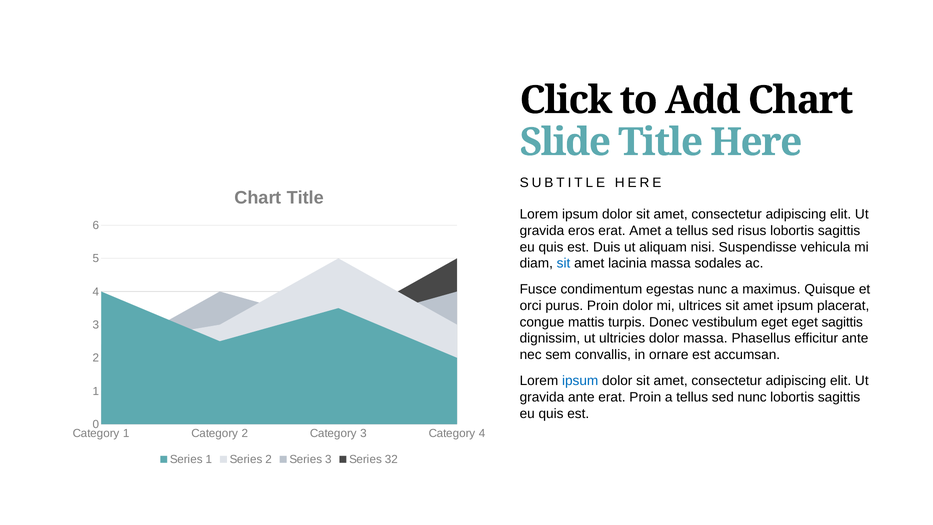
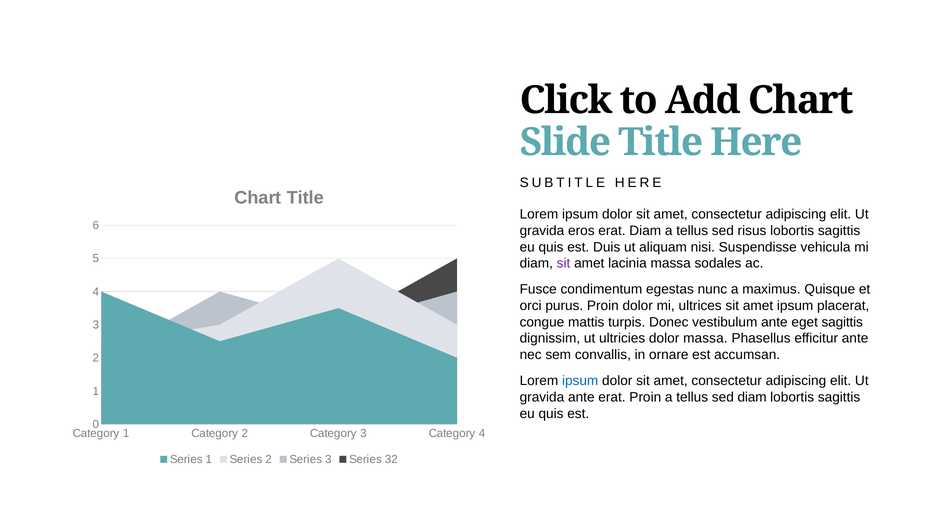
erat Amet: Amet -> Diam (645, 231)
sit colour: blue -> purple (564, 263)
vestibulum eget: eget -> ante (774, 322)
sed nunc: nunc -> diam (752, 397)
